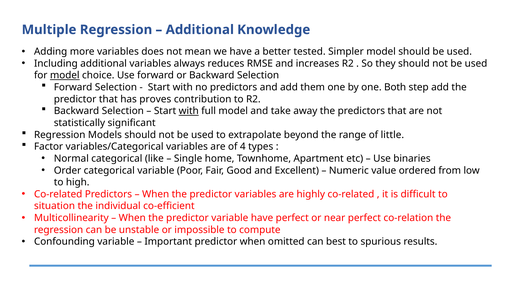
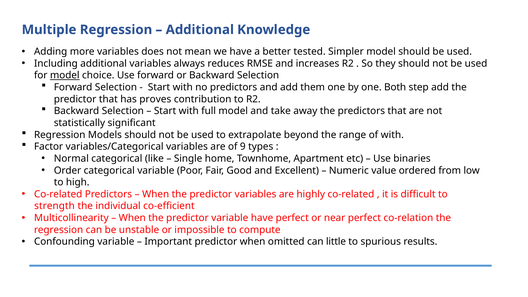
with underline: present -> none (189, 111)
of little: little -> with (392, 135)
4: 4 -> 9 (243, 147)
situation: situation -> strength (54, 206)
best: best -> little (336, 242)
